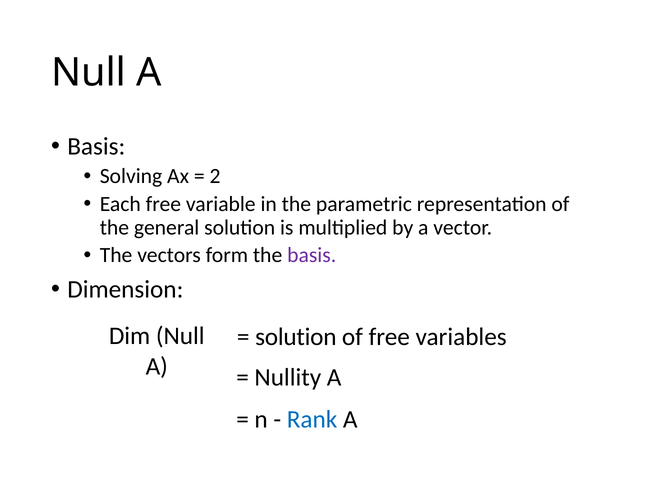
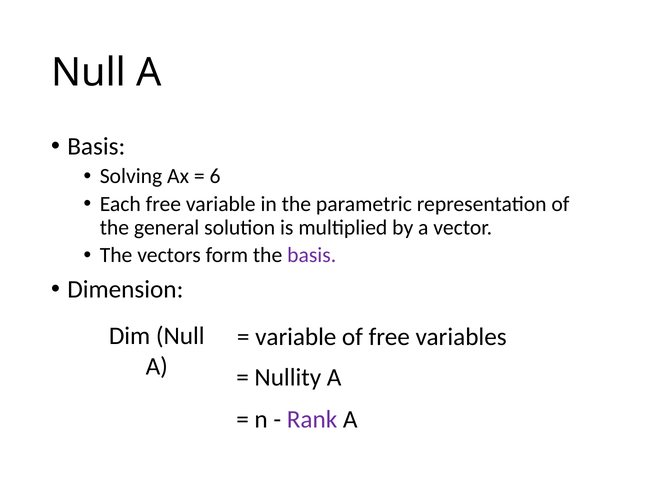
2: 2 -> 6 (215, 176)
solution: solution -> variable (296, 337)
Rank colour: blue -> purple (312, 419)
